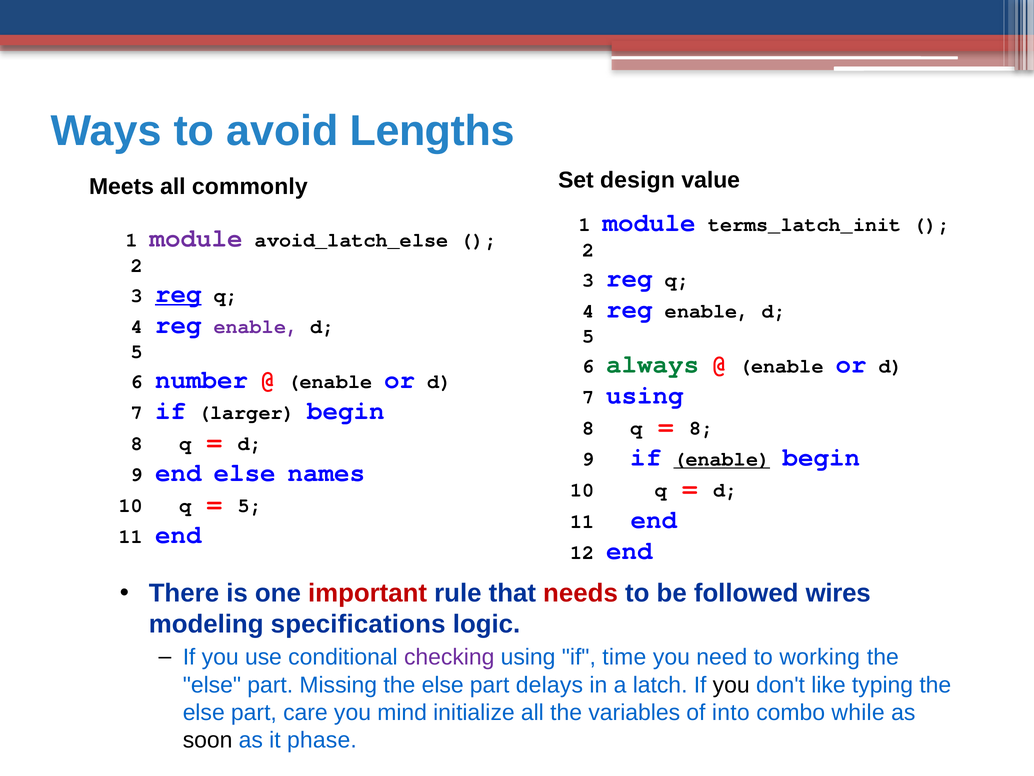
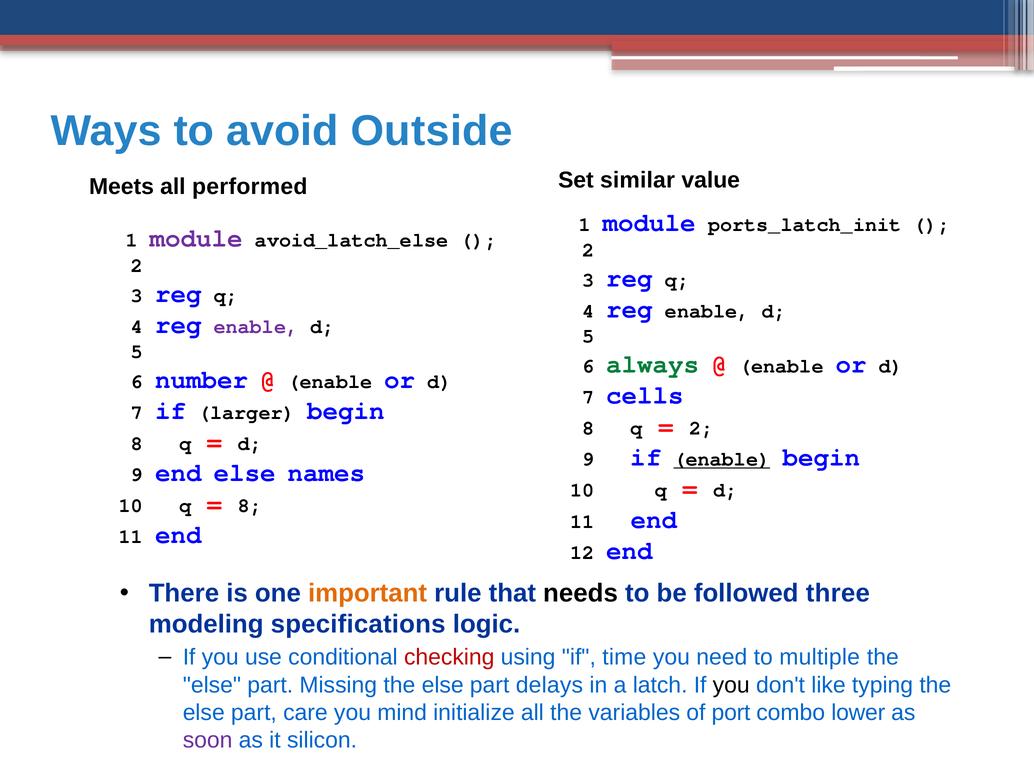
Lengths: Lengths -> Outside (432, 131)
design: design -> similar (637, 180)
commonly: commonly -> performed (250, 186)
terms_latch_init: terms_latch_init -> ports_latch_init (805, 225)
reg underline: present -> none (178, 293)
7 using: using -> cells (645, 395)
8: 8 -> 2 (701, 428)
5: 5 -> 8 (250, 505)
important colour: red -> orange (368, 593)
needs colour: red -> black (581, 593)
wires: wires -> three (838, 593)
checking colour: purple -> red (449, 657)
working: working -> multiple (820, 657)
into: into -> port (731, 712)
while: while -> lower (858, 712)
soon colour: black -> purple (208, 740)
phase: phase -> silicon (322, 740)
